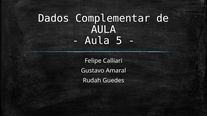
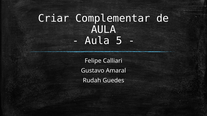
Dados: Dados -> Criar (54, 18)
